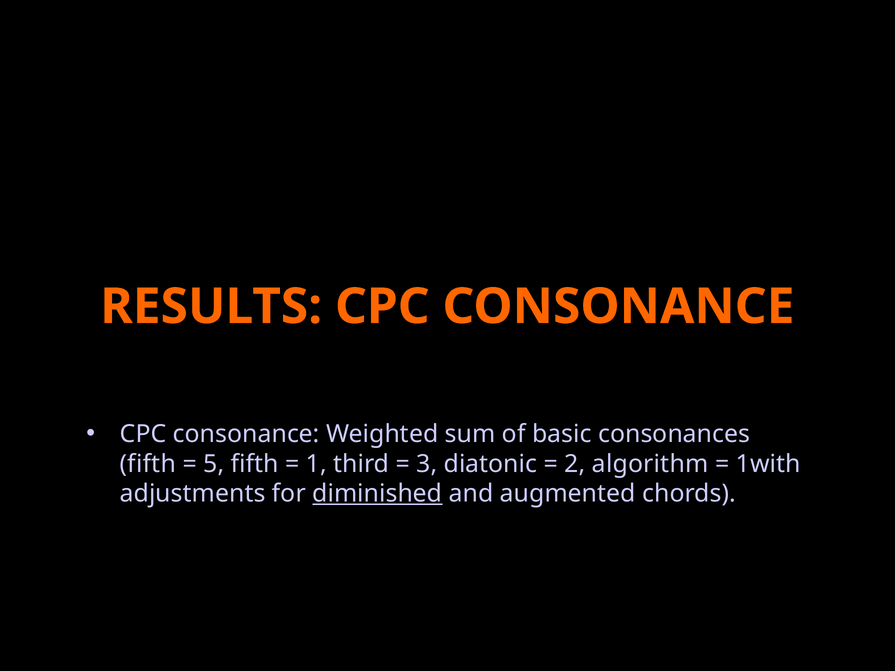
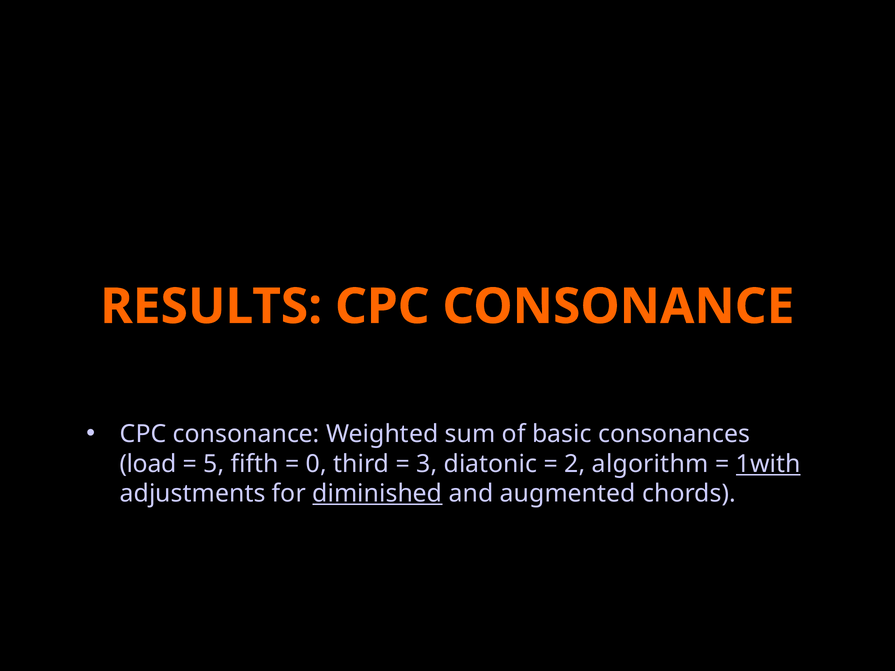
fifth: fifth -> load (148, 464)
1: 1 -> 0 (316, 464)
1with underline: none -> present (768, 464)
